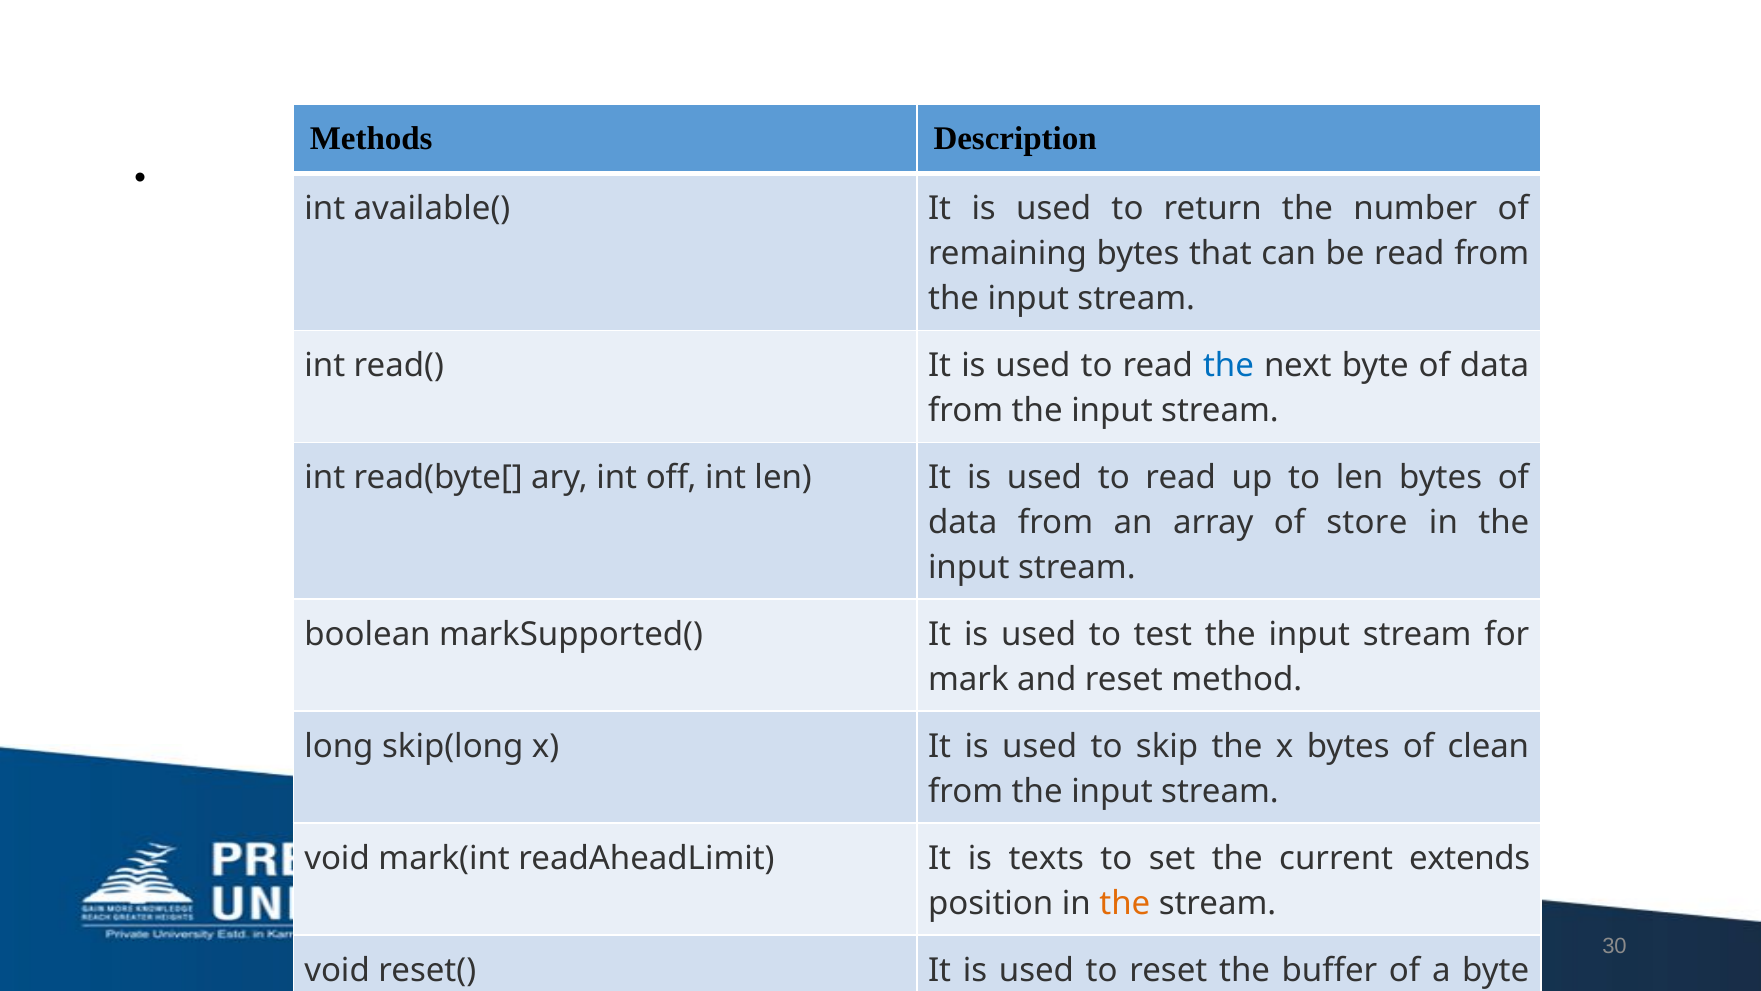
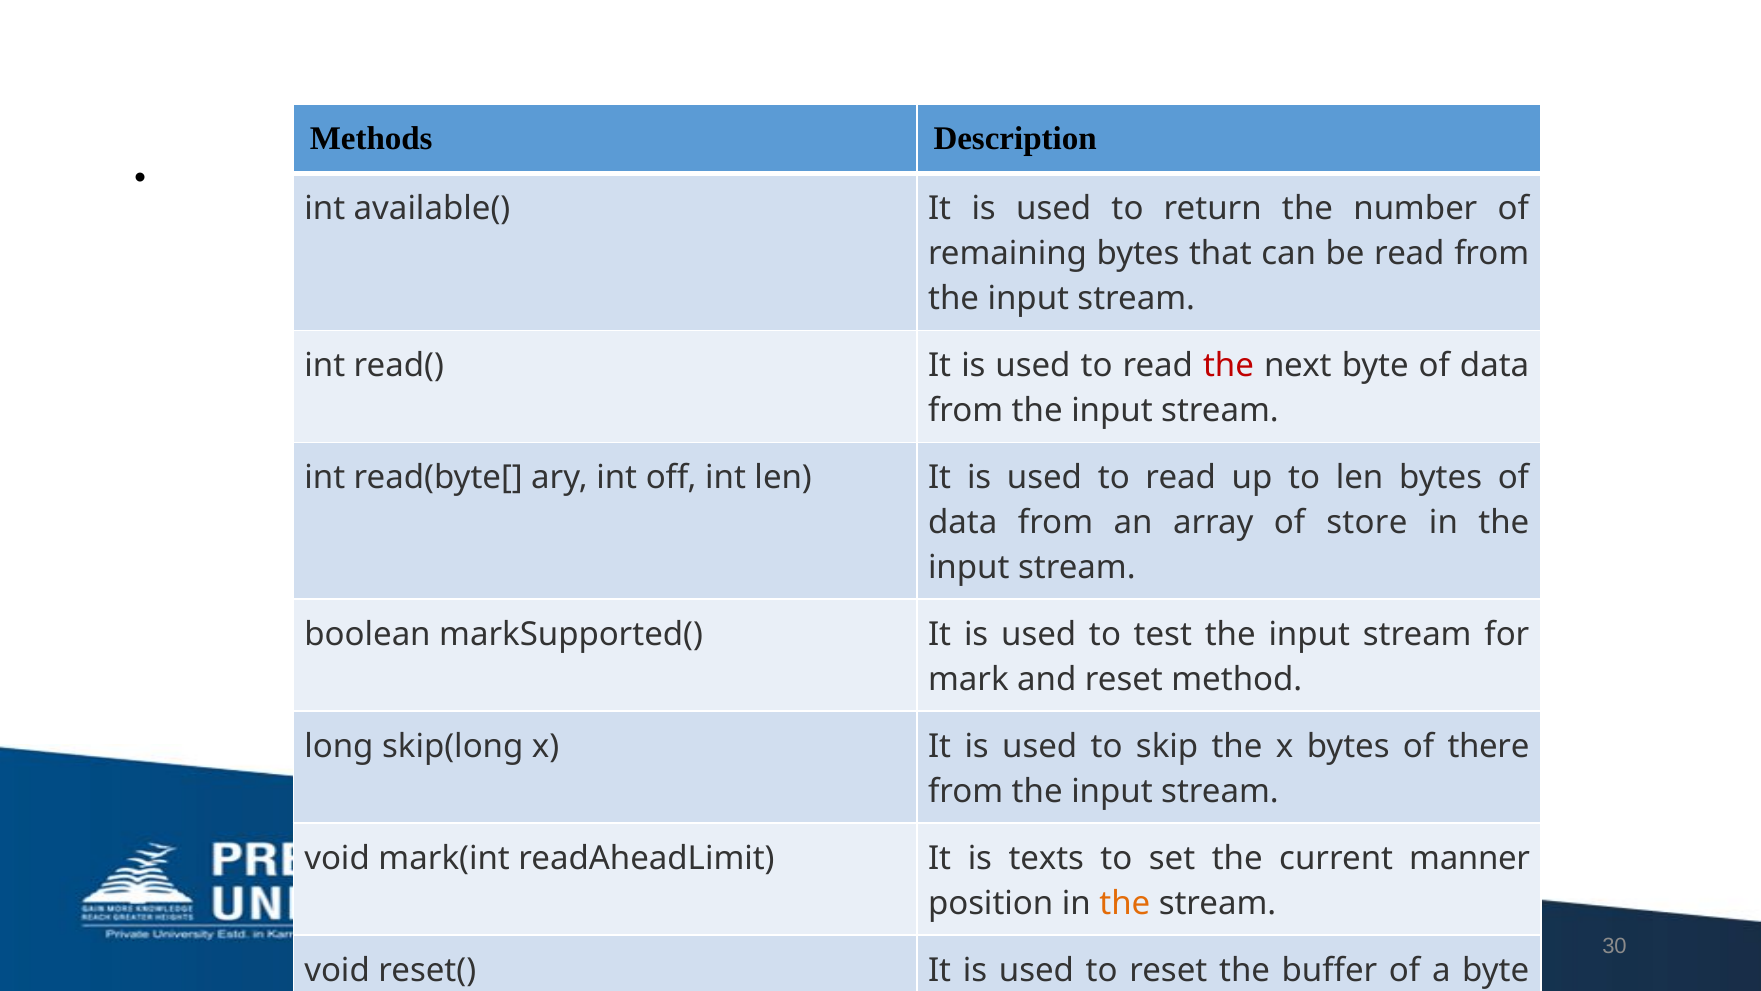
the colour: blue -> red (1228, 366)
clean: clean -> there (1488, 746)
extends: extends -> manner (1470, 858)
